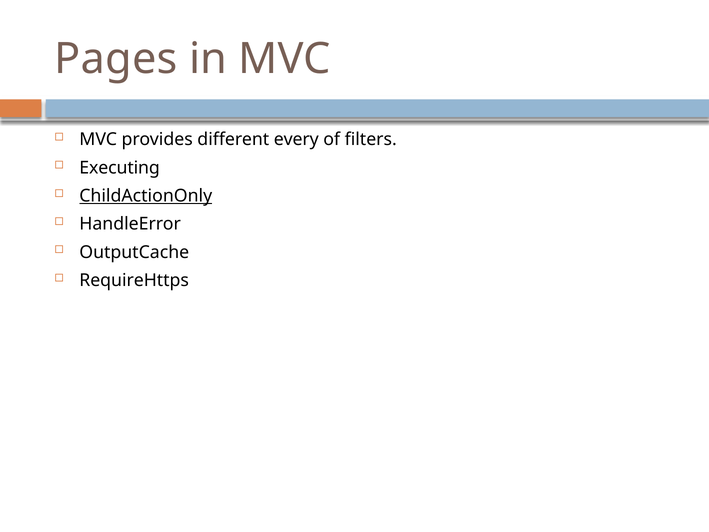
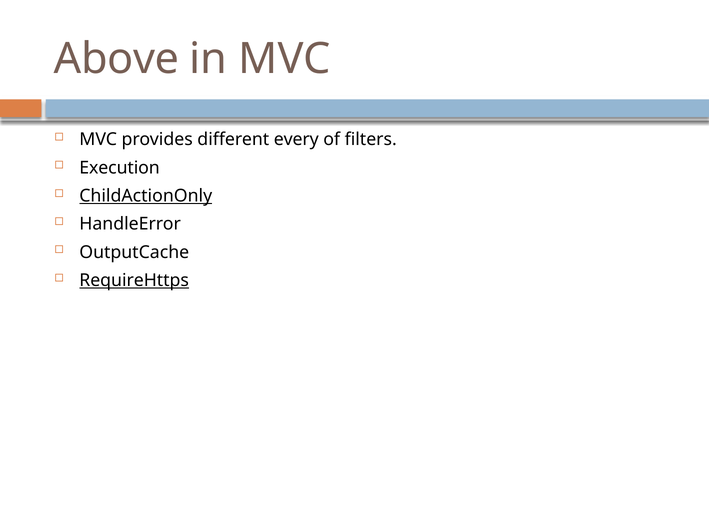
Pages: Pages -> Above (116, 59)
Executing: Executing -> Execution (120, 168)
RequireHttps underline: none -> present (134, 280)
